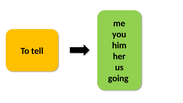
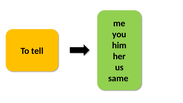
going: going -> same (118, 78)
